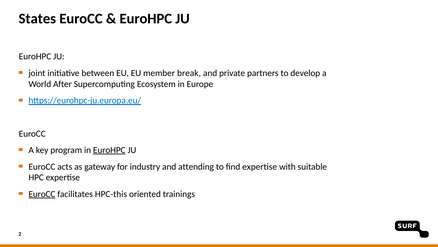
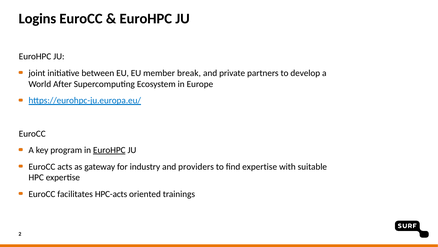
States: States -> Logins (37, 19)
attending: attending -> providers (196, 166)
EuroCC underline: present -> none (42, 194)
HPC-this: HPC-this -> HPC-acts (111, 194)
